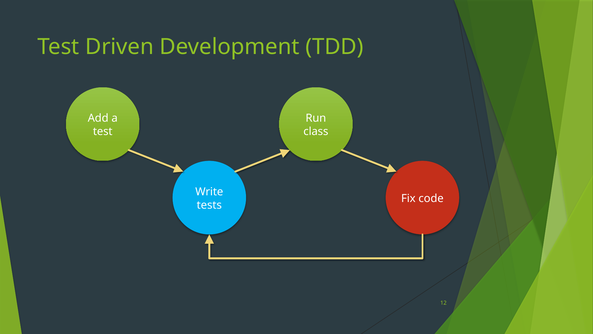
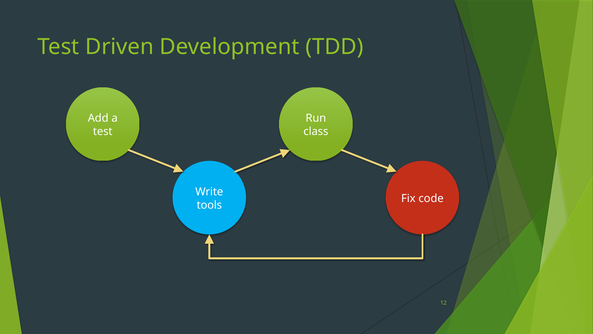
tests: tests -> tools (209, 205)
